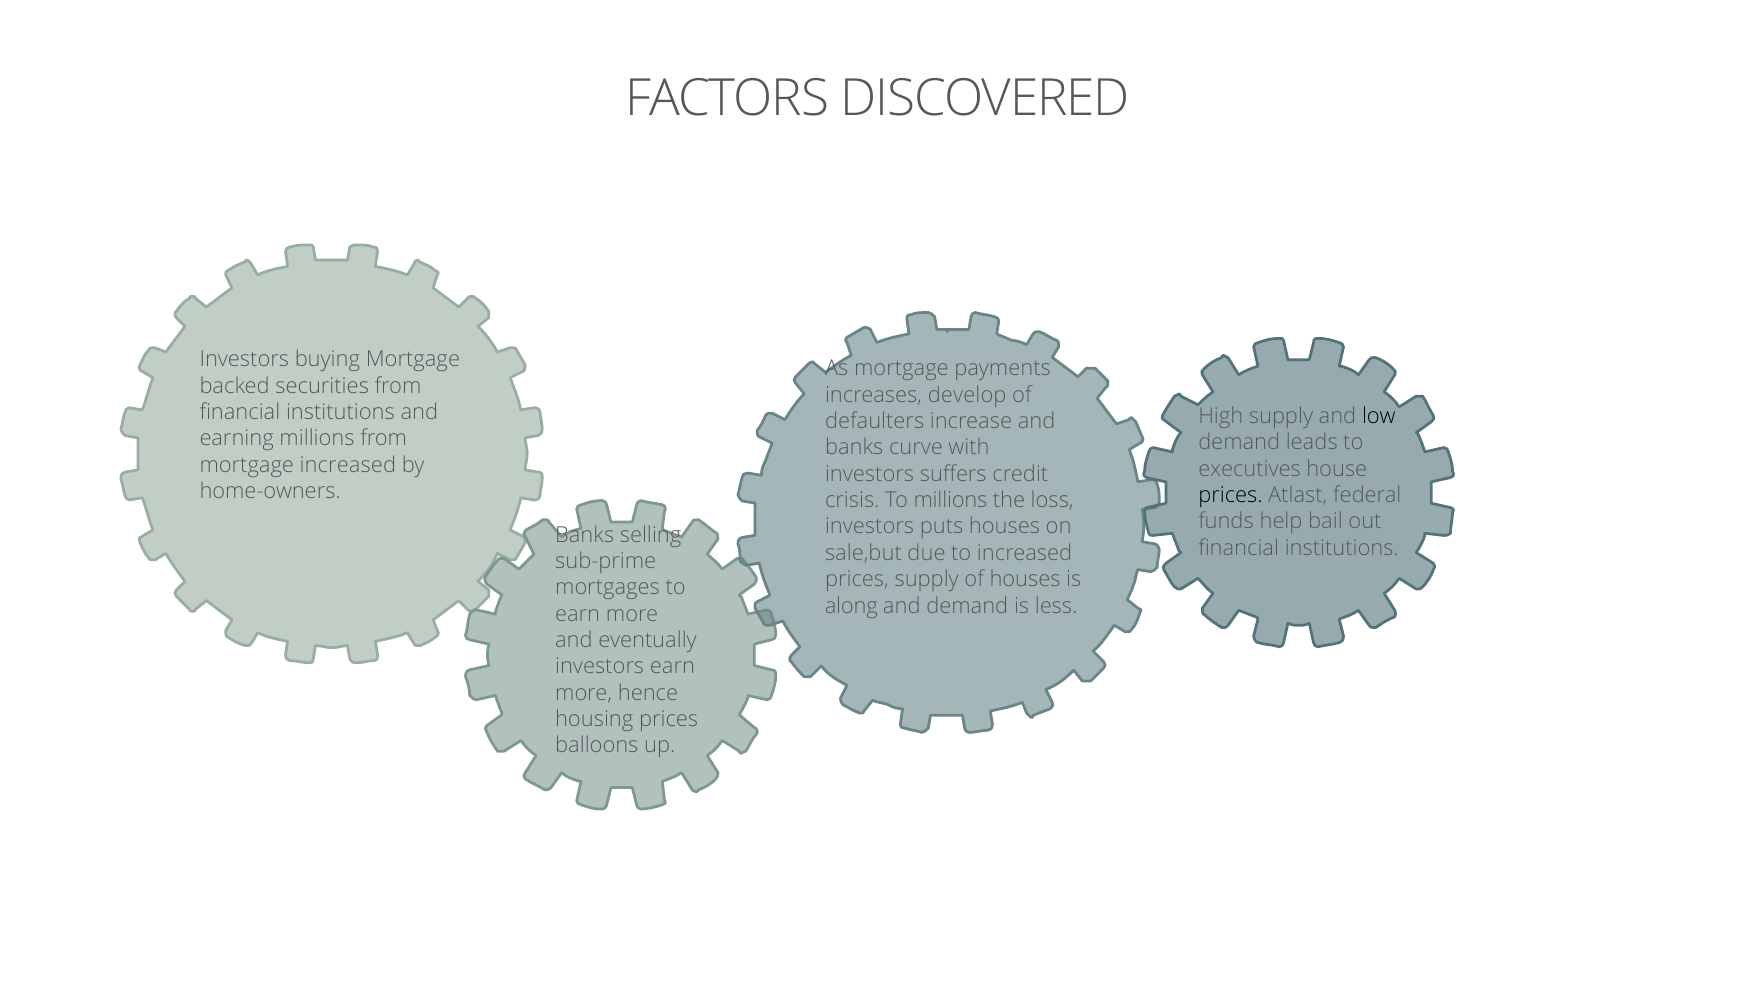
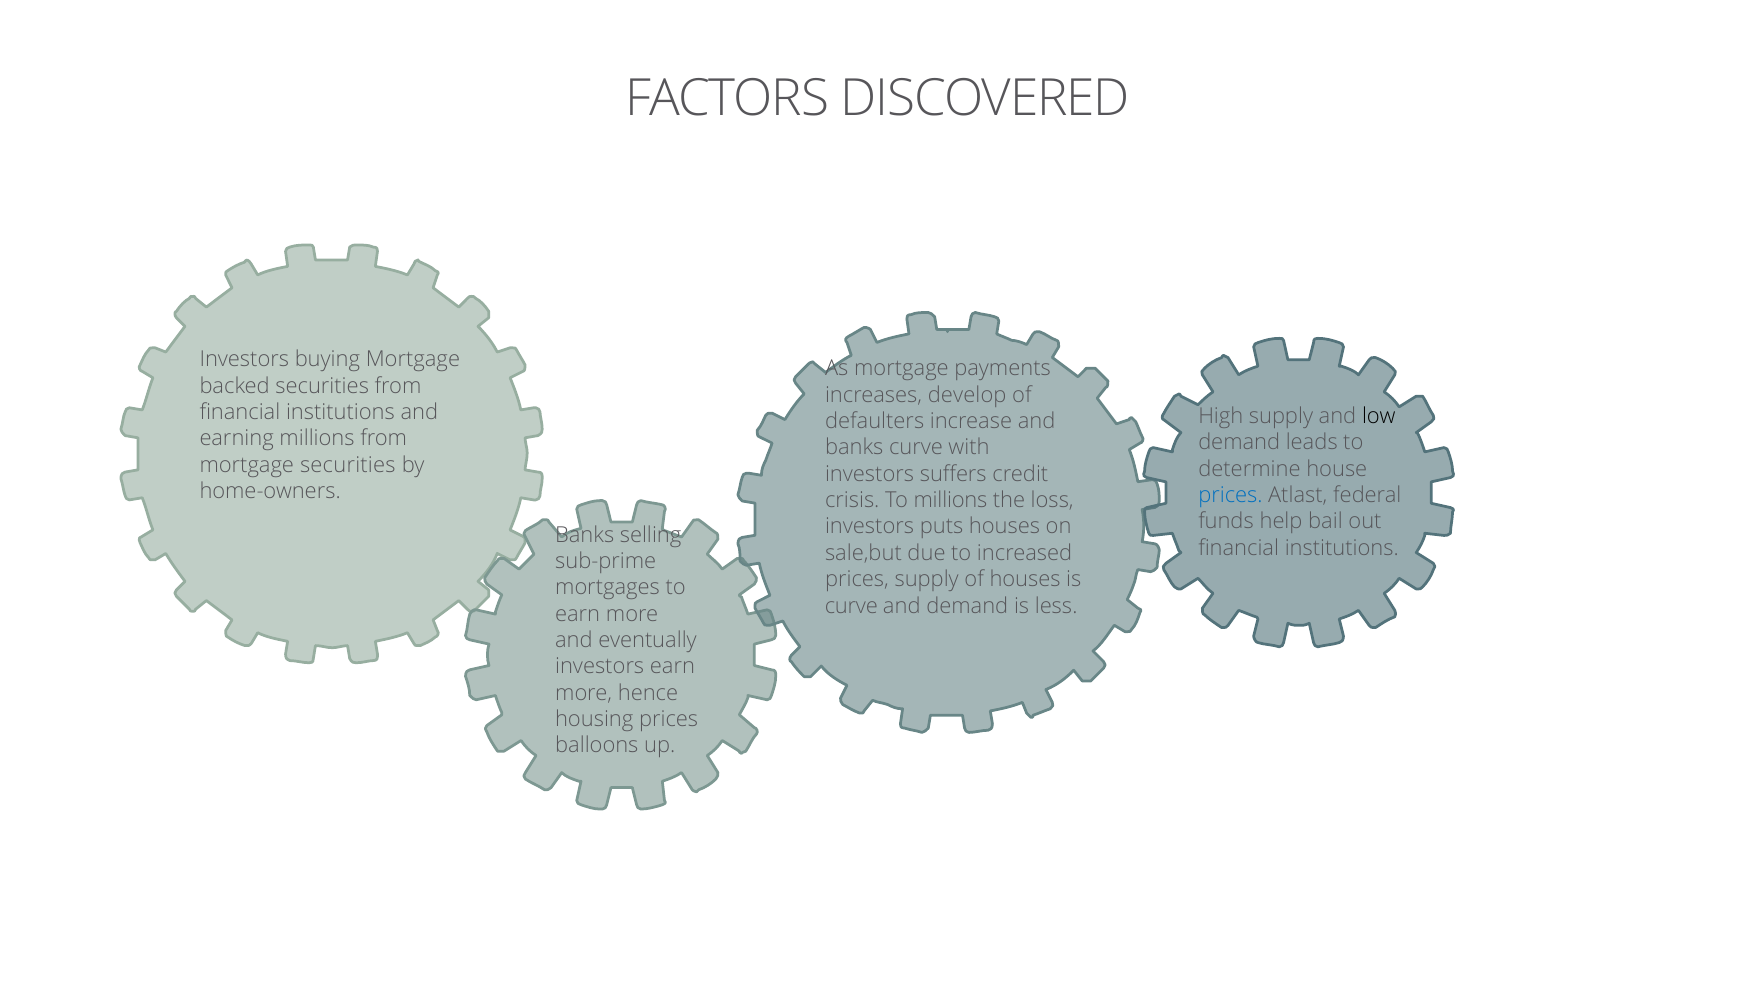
mortgage increased: increased -> securities (348, 465)
executives: executives -> determine (1249, 469)
prices colour: black -> blue (1230, 495)
along: along -> curve (851, 606)
